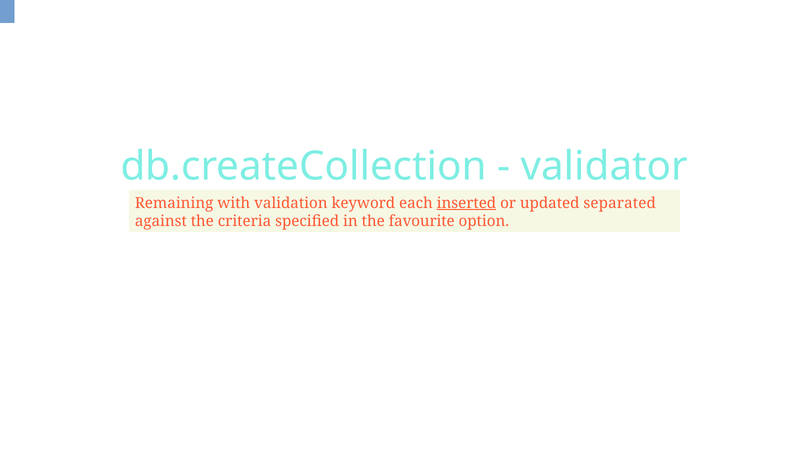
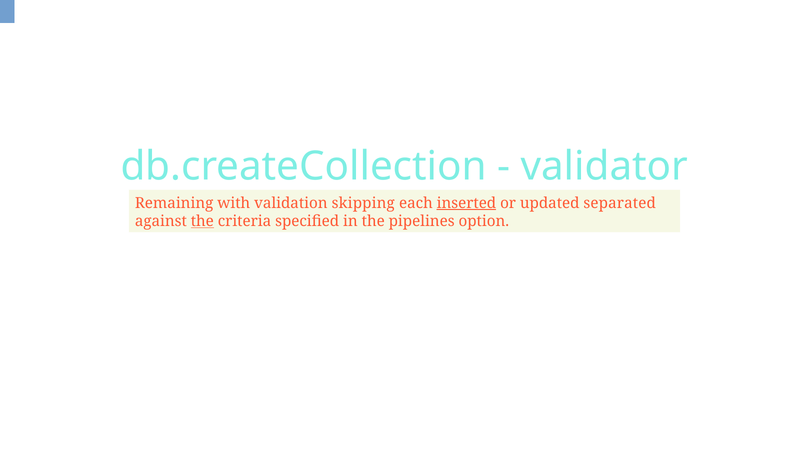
keyword: keyword -> skipping (363, 203)
the underline: none -> present (202, 221)
favourite: favourite -> pipelines (422, 221)
